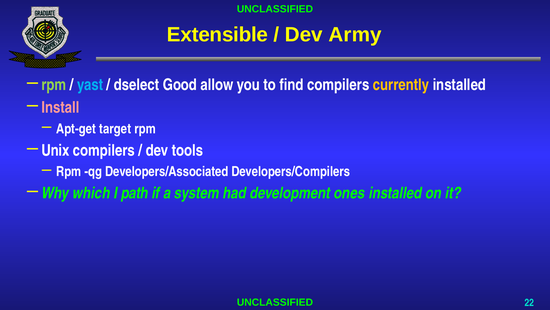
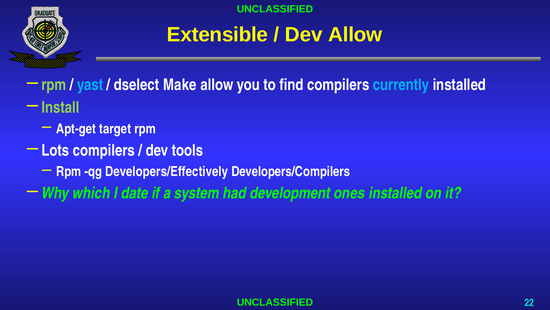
Dev Army: Army -> Allow (355, 34)
Good: Good -> Make (180, 85)
currently colour: yellow -> light blue (401, 85)
Install colour: pink -> light green (60, 107)
Unix: Unix -> Lots (55, 150)
Developers/Associated: Developers/Associated -> Developers/Effectively (167, 171)
path: path -> date (135, 193)
